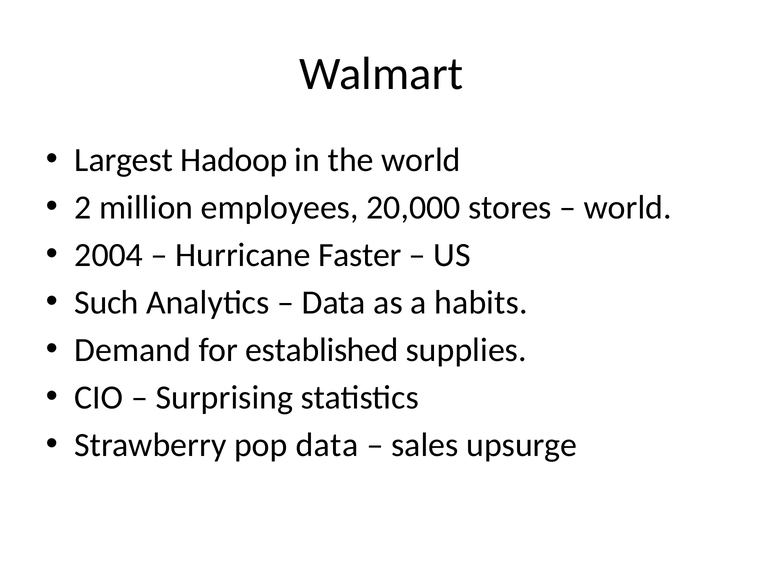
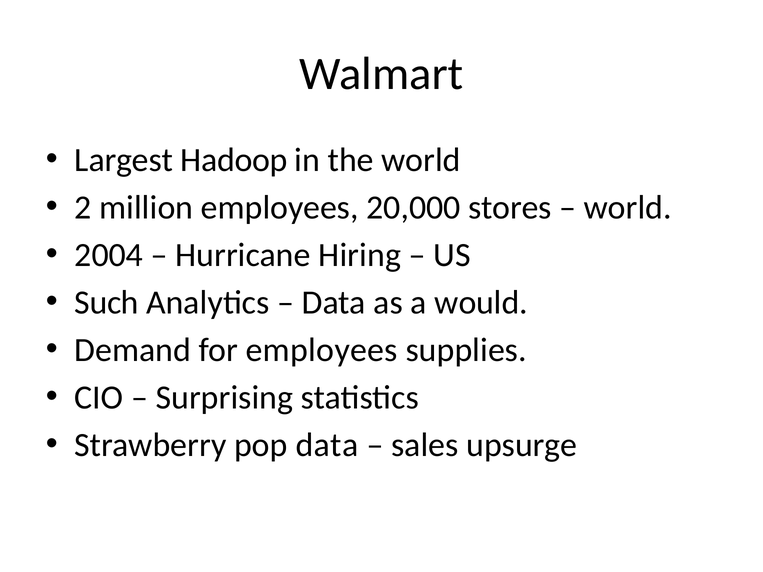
Faster: Faster -> Hiring (360, 255)
habits: habits -> would (481, 303)
for established: established -> employees (322, 350)
